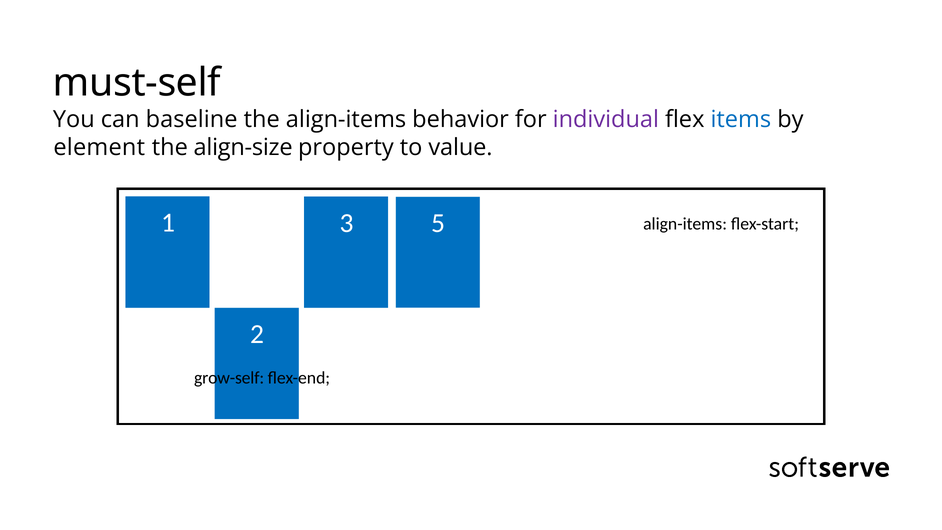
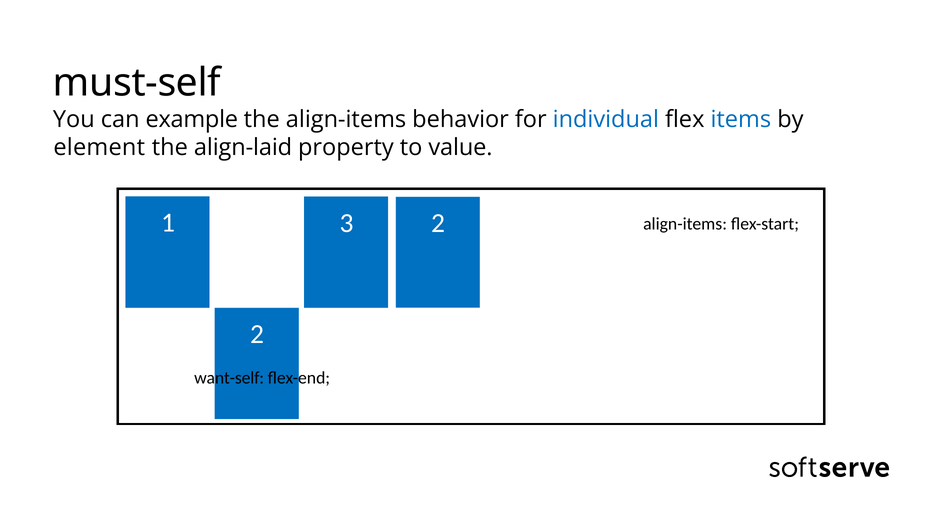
baseline: baseline -> example (192, 119)
individual colour: purple -> blue (606, 119)
align-size: align-size -> align-laid (243, 148)
3 5: 5 -> 2 (438, 223)
grow-self: grow-self -> want-self (229, 378)
